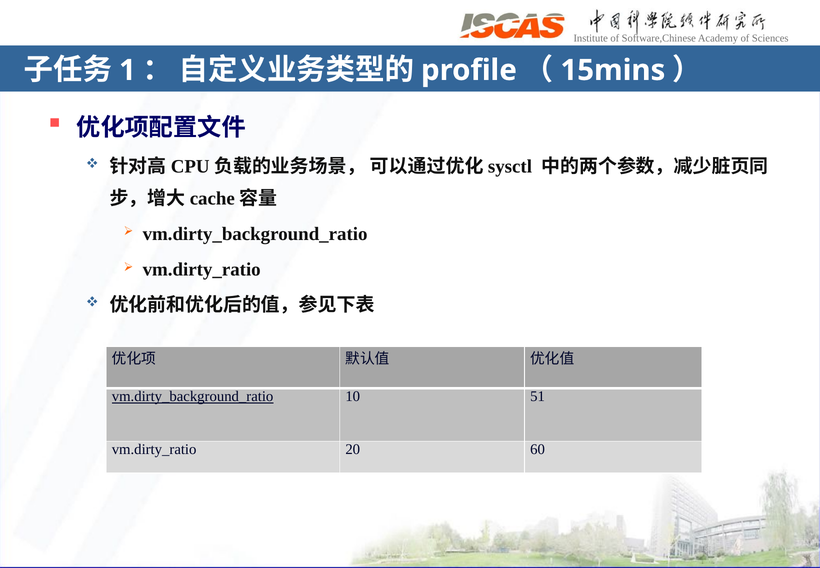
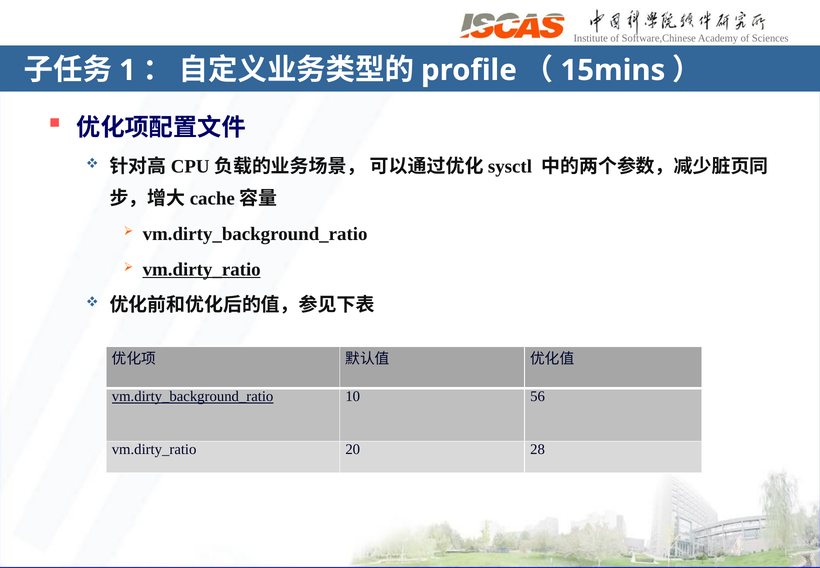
vm.dirty_ratio underline: none -> present (202, 269)
51: 51 -> 56 (538, 396)
60: 60 -> 28 (538, 449)
